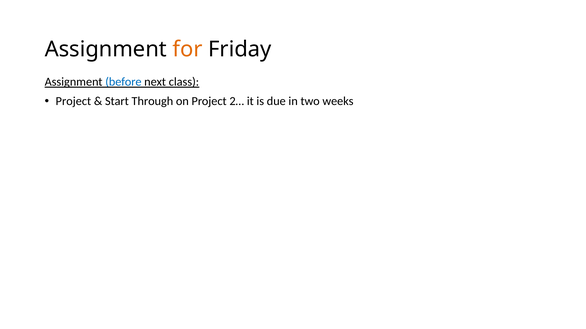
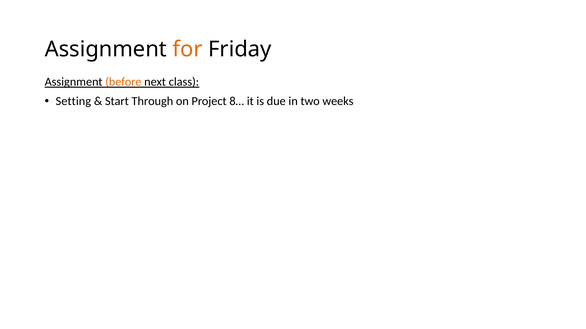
before colour: blue -> orange (123, 82)
Project: Project -> Setting (73, 101)
2…: 2… -> 8… (237, 101)
